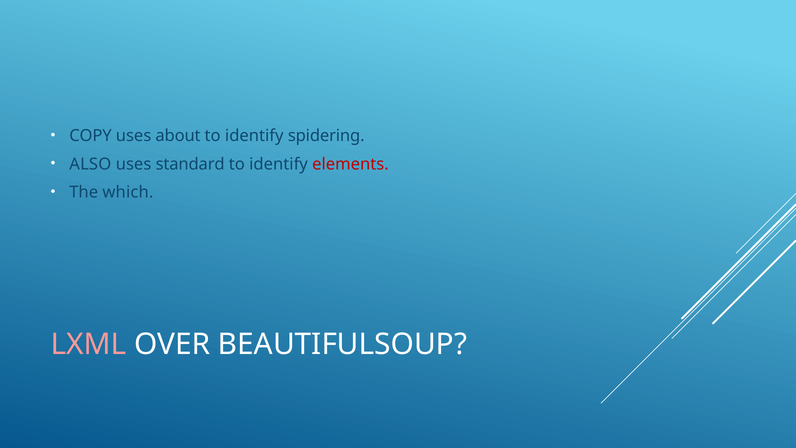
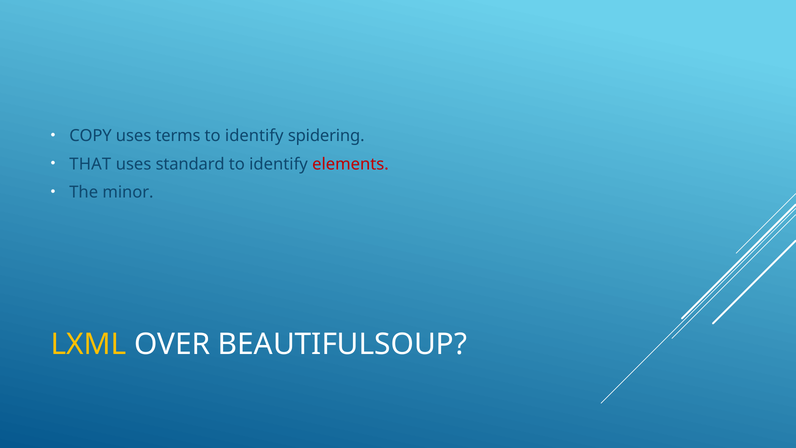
about: about -> terms (178, 136)
ALSO: ALSO -> THAT (90, 164)
which: which -> minor (128, 192)
LXML colour: pink -> yellow (89, 344)
